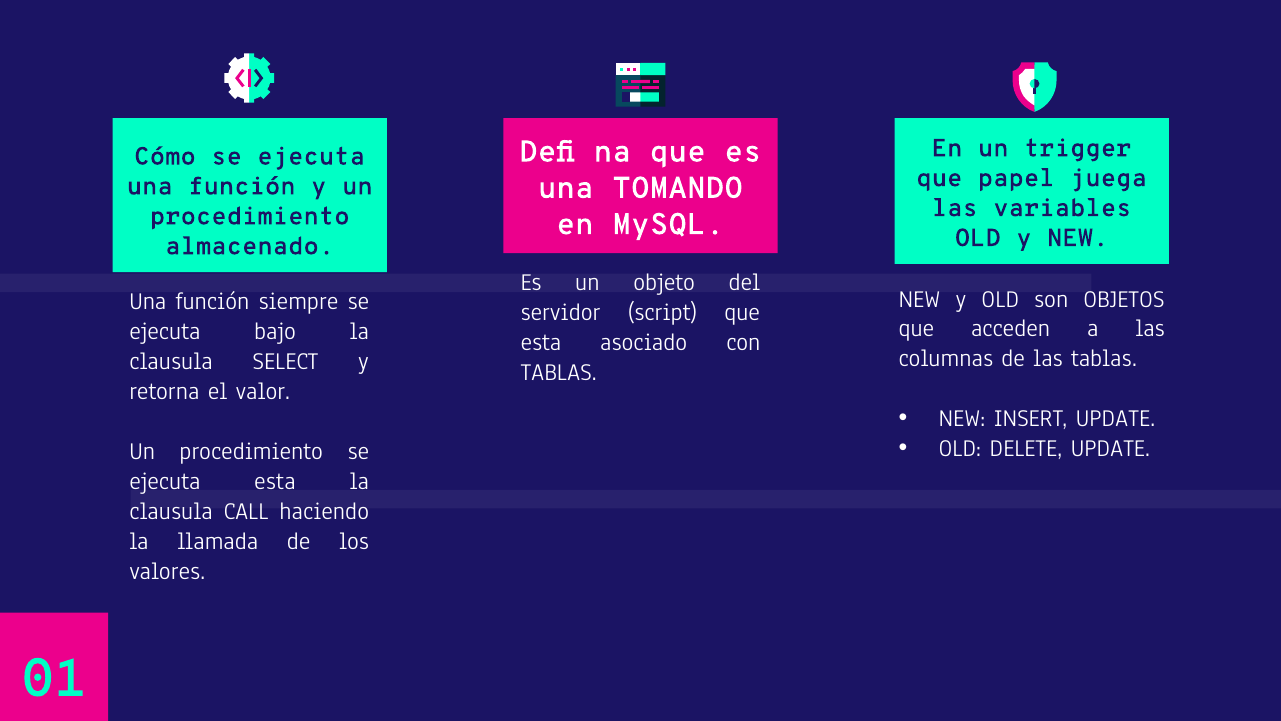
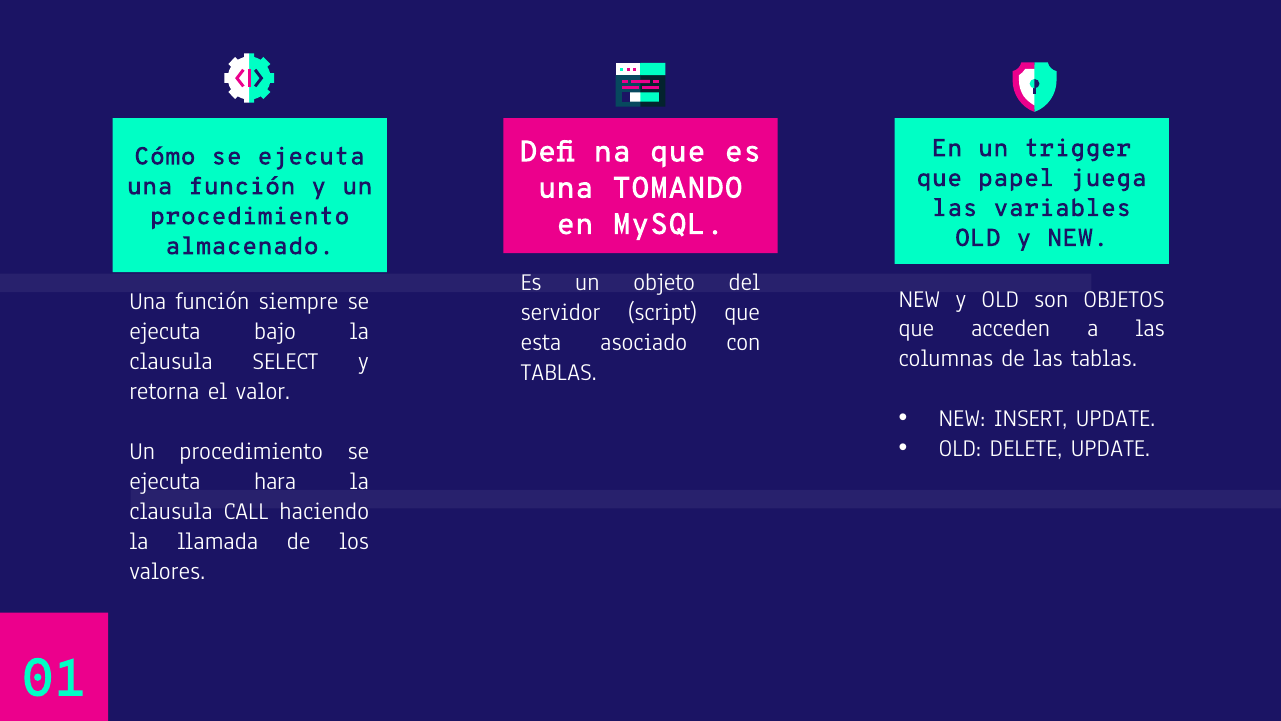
ejecuta esta: esta -> hara (275, 481)
